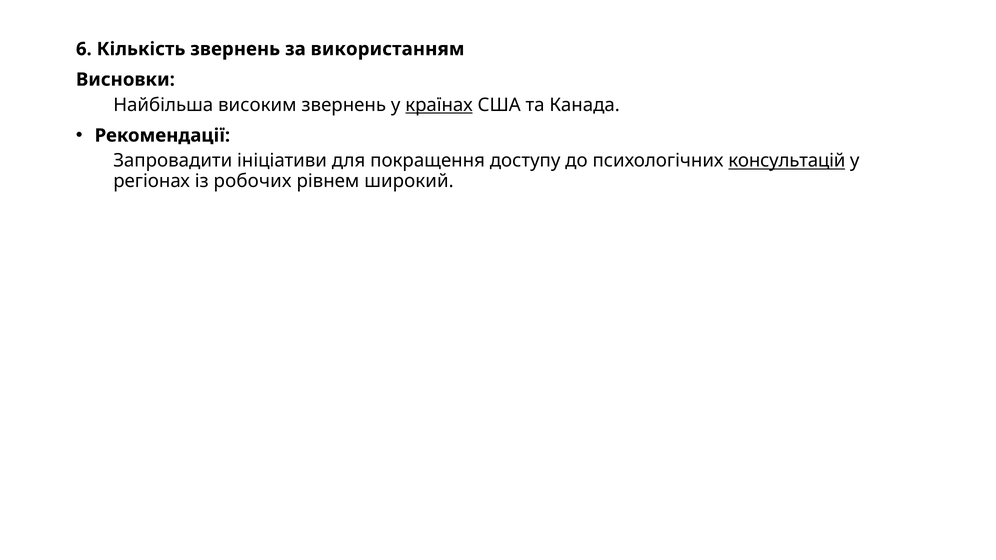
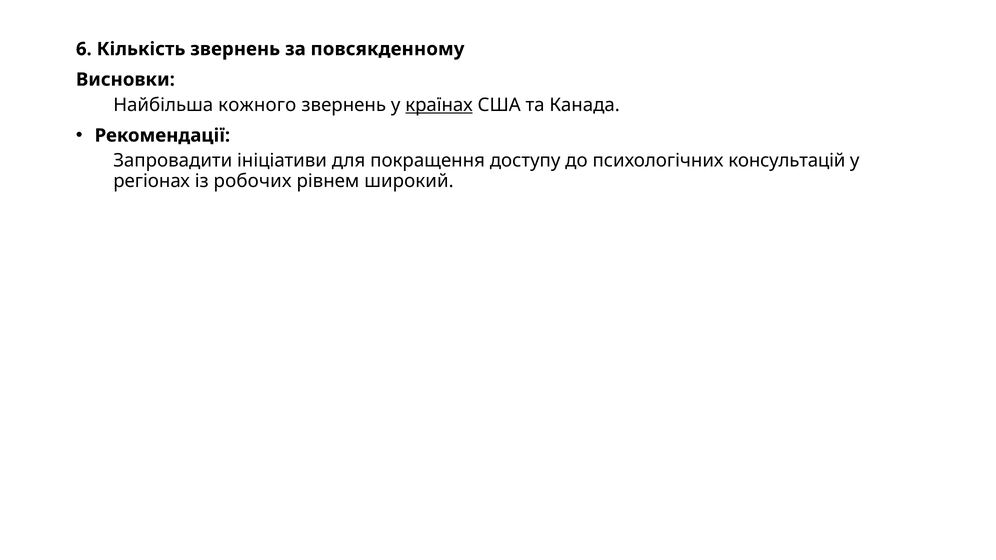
використанням: використанням -> повсякденному (387, 49)
високим: високим -> кожного (257, 105)
консультацій underline: present -> none (787, 161)
